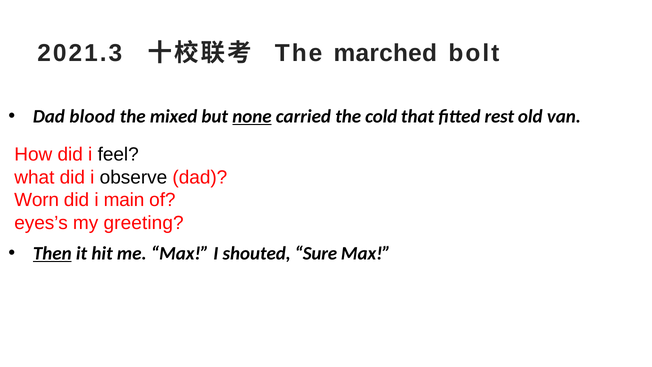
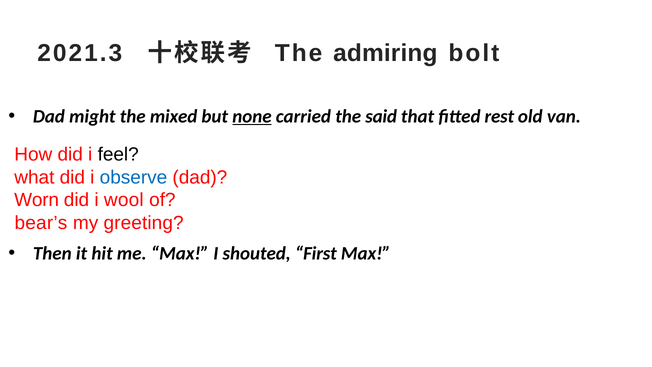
marched: marched -> admiring (385, 53)
blood: blood -> might (92, 116)
cold: cold -> said (381, 116)
observe colour: black -> blue (133, 177)
main: main -> wool (124, 200)
eyes’s: eyes’s -> bear’s (41, 223)
Then underline: present -> none (52, 253)
Sure: Sure -> First (316, 253)
